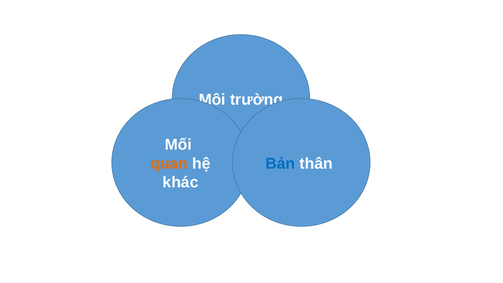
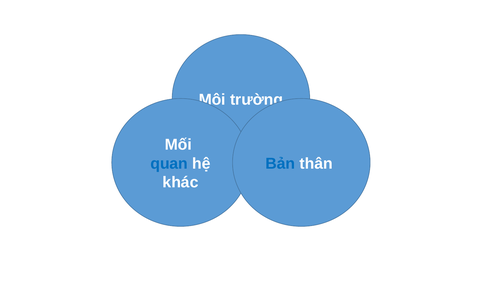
quan colour: orange -> blue (169, 163)
